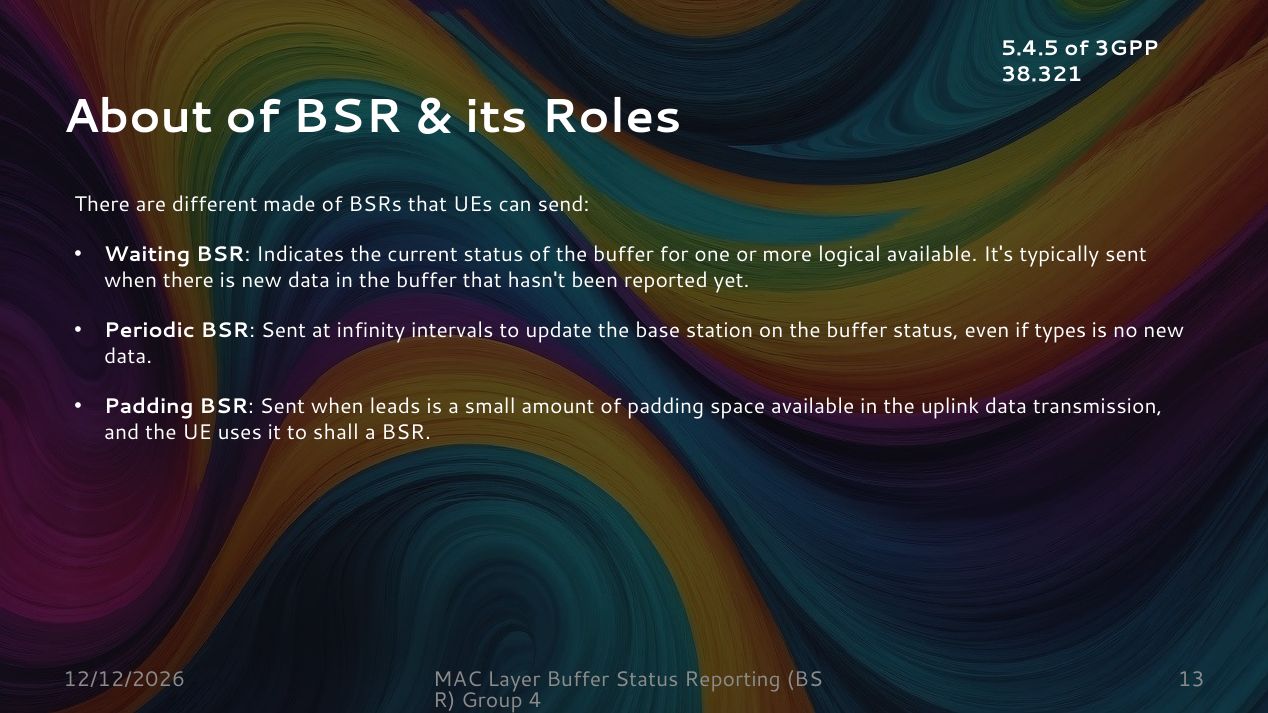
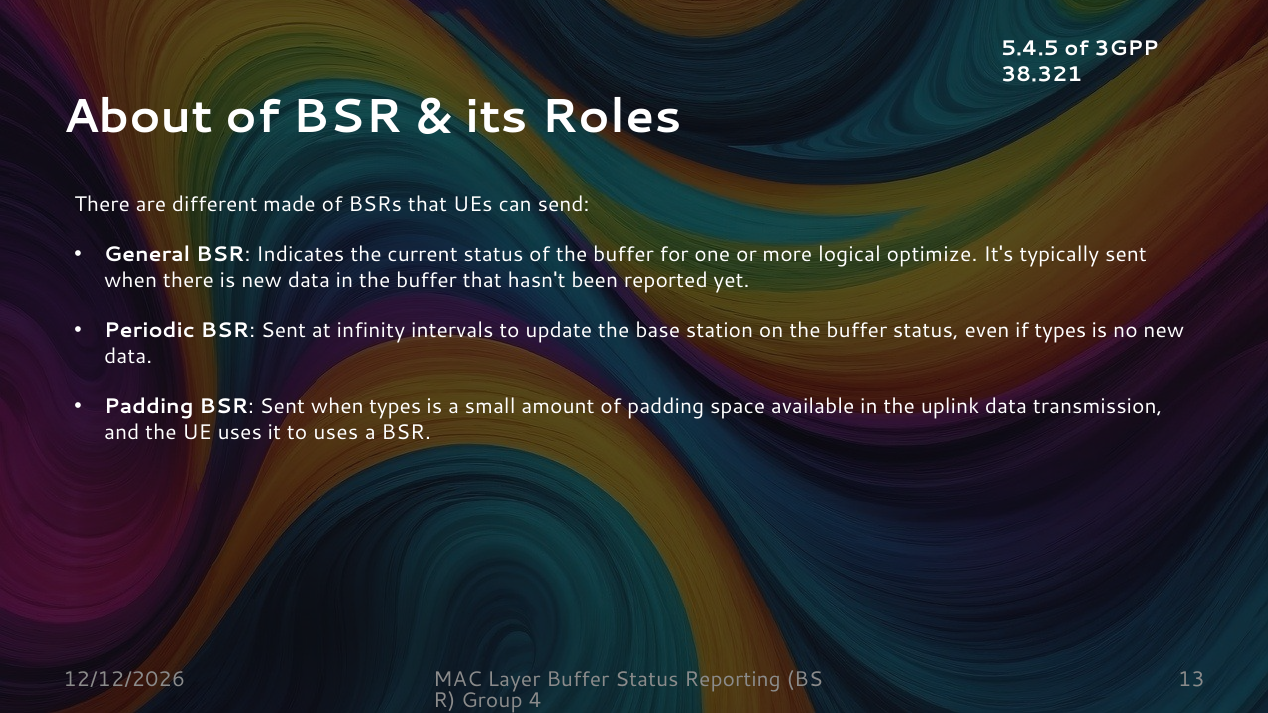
Waiting: Waiting -> General (147, 255)
logical available: available -> optimize (932, 255)
when leads: leads -> types (395, 407)
to shall: shall -> uses (336, 432)
